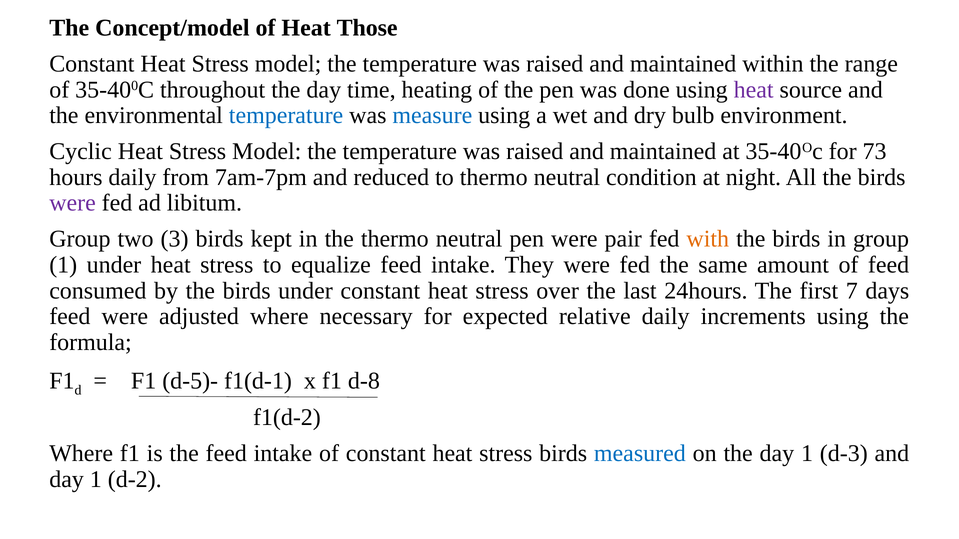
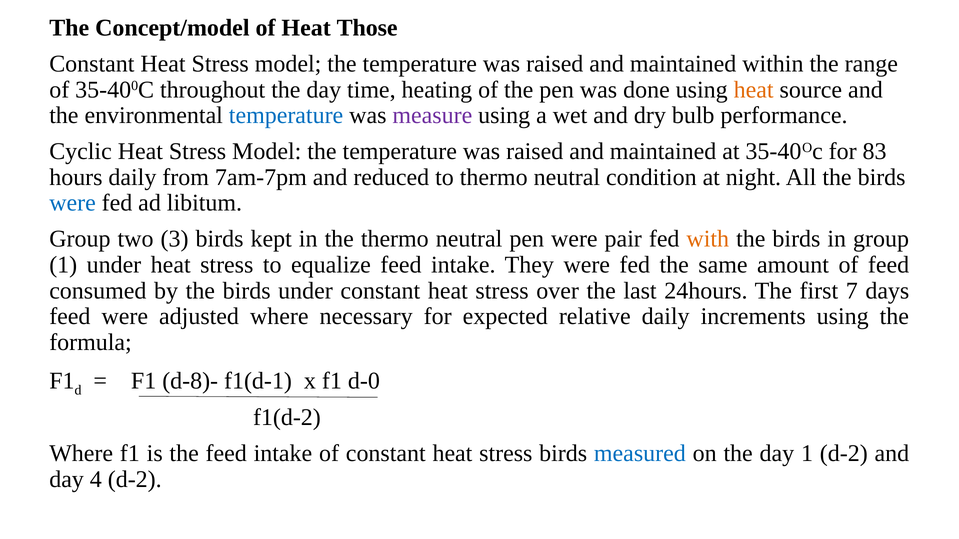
heat colour: purple -> orange (754, 90)
measure colour: blue -> purple (432, 116)
environment: environment -> performance (784, 116)
73: 73 -> 83 (875, 151)
were colour: purple -> blue (73, 203)
d-5)-: d-5)- -> d-8)- (190, 381)
d-8: d-8 -> d-0 (364, 381)
1 d-3: d-3 -> d-2 (844, 454)
1: 1 -> 4 (96, 480)
